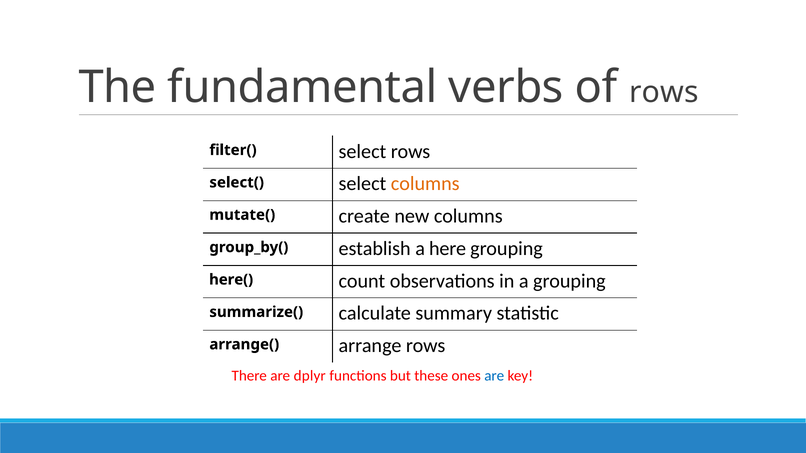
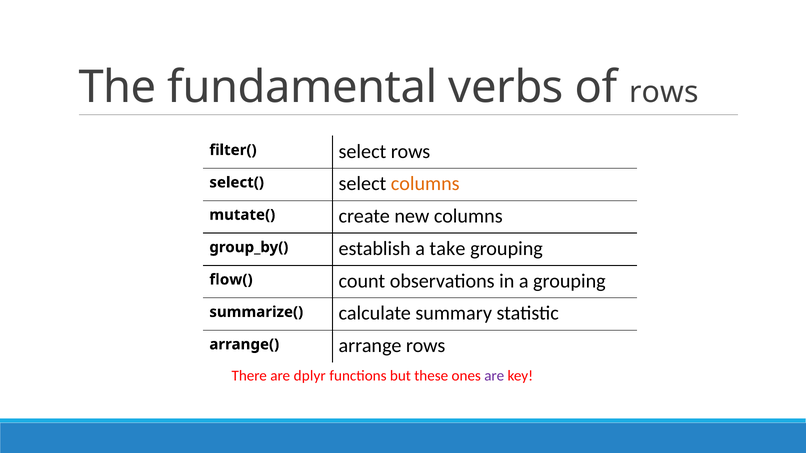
here: here -> take (447, 249)
here(: here( -> flow( (231, 280)
are colour: blue -> purple (494, 376)
